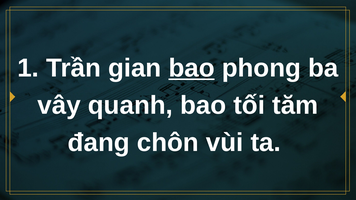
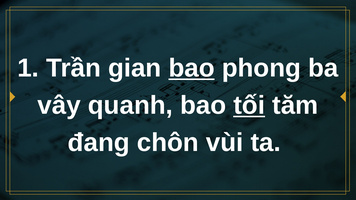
tối underline: none -> present (249, 105)
